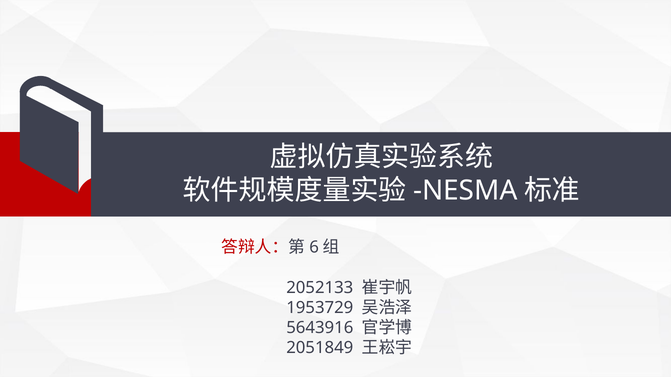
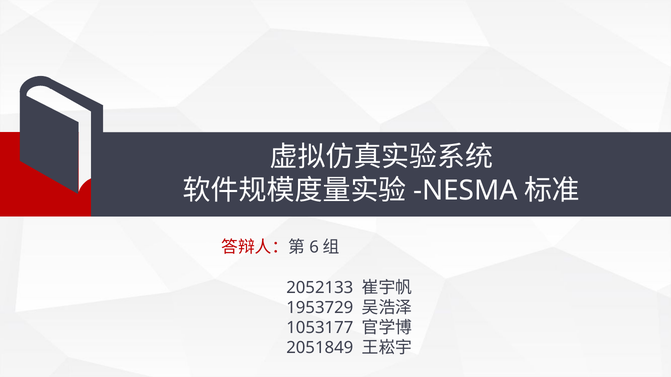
5643916: 5643916 -> 1053177 (320, 328)
